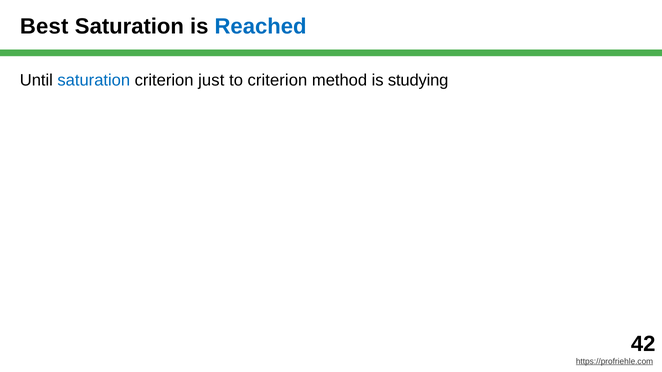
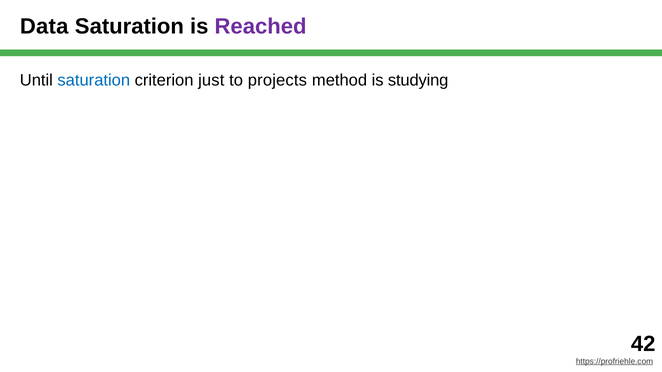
Best: Best -> Data (44, 26)
Reached colour: blue -> purple (261, 26)
to criterion: criterion -> projects (277, 80)
